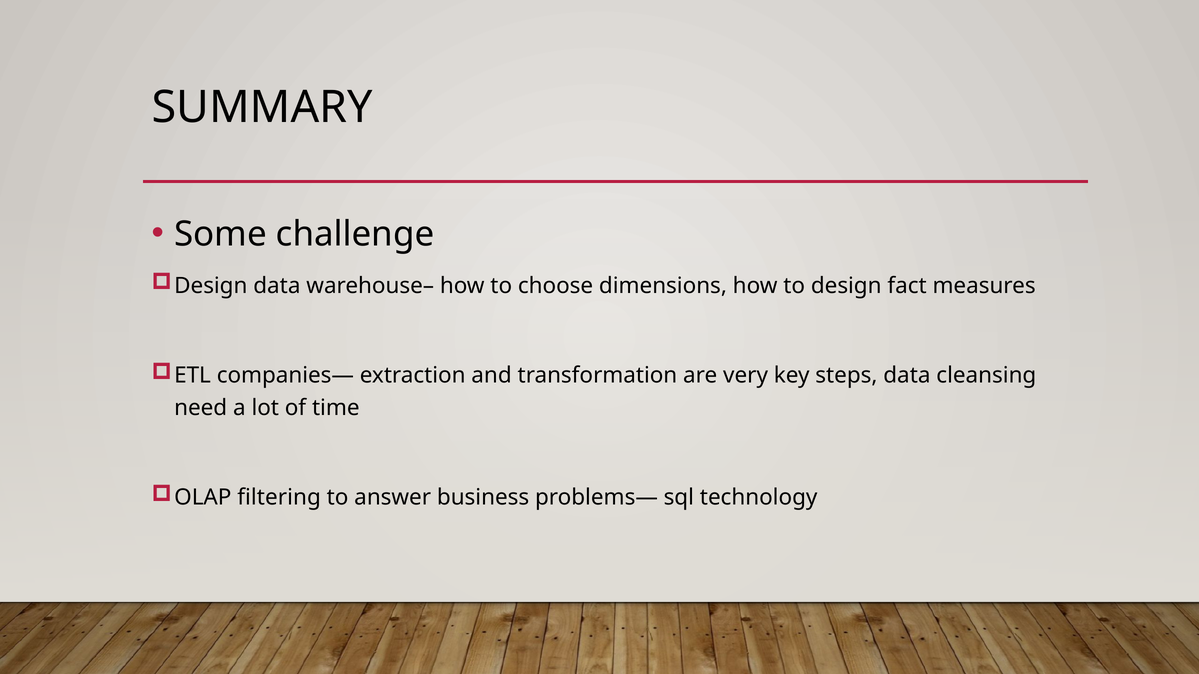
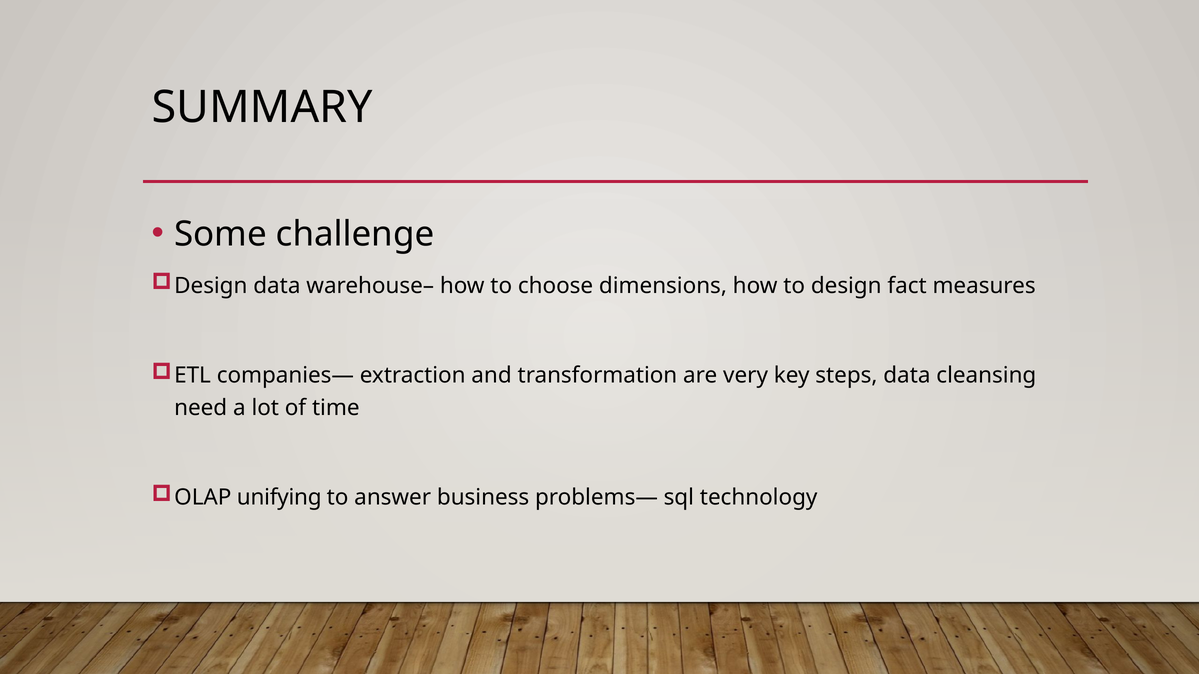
filtering: filtering -> unifying (279, 498)
